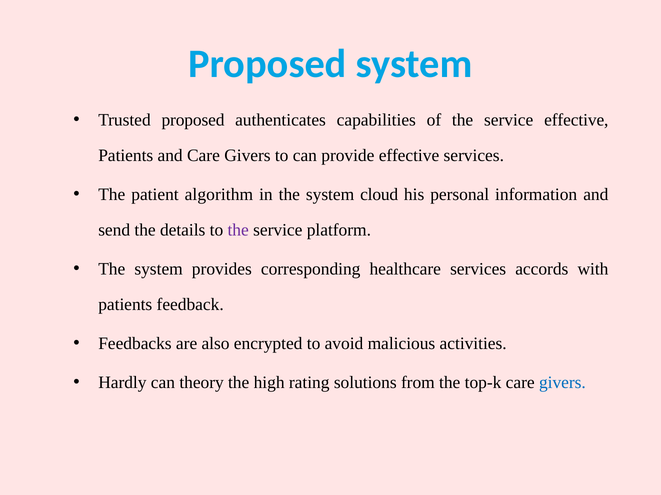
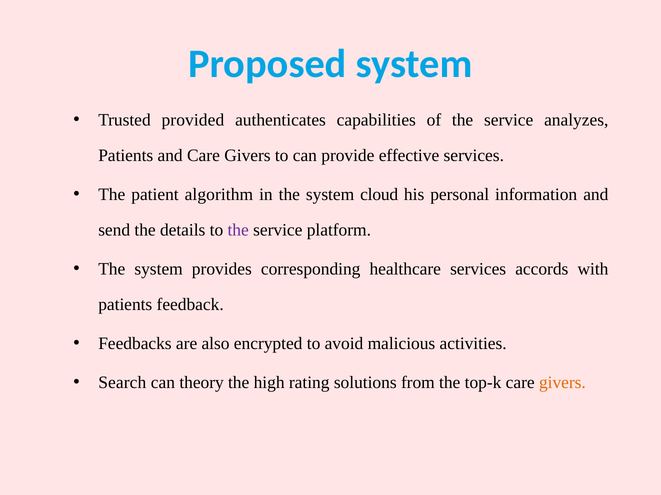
Trusted proposed: proposed -> provided (193, 120)
service effective: effective -> analyzes (576, 120)
Hardly: Hardly -> Search (122, 383)
givers colour: blue -> orange (562, 383)
